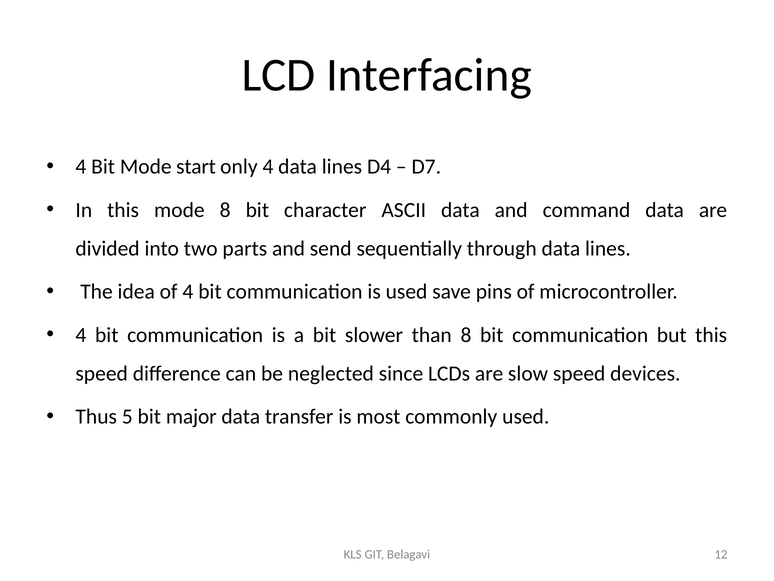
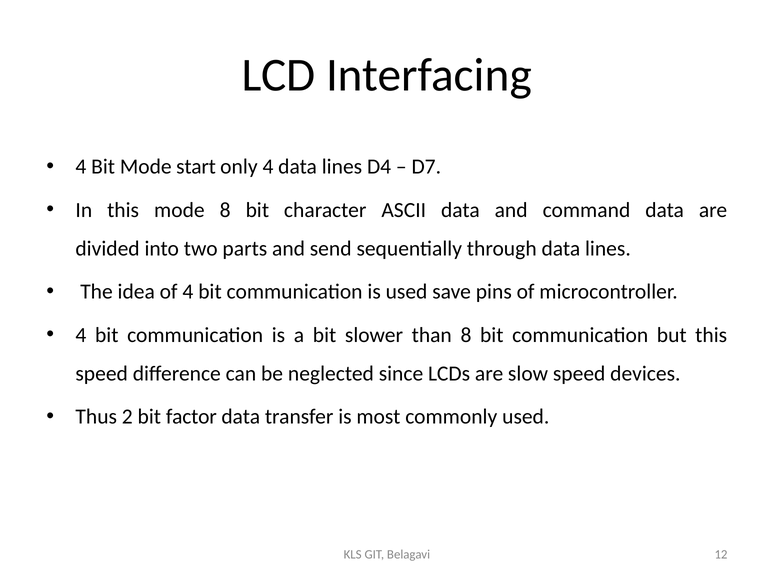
5: 5 -> 2 (127, 416)
major: major -> factor (191, 416)
